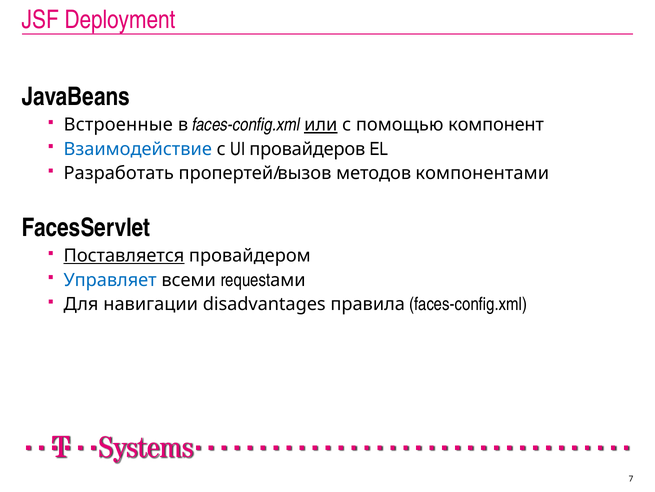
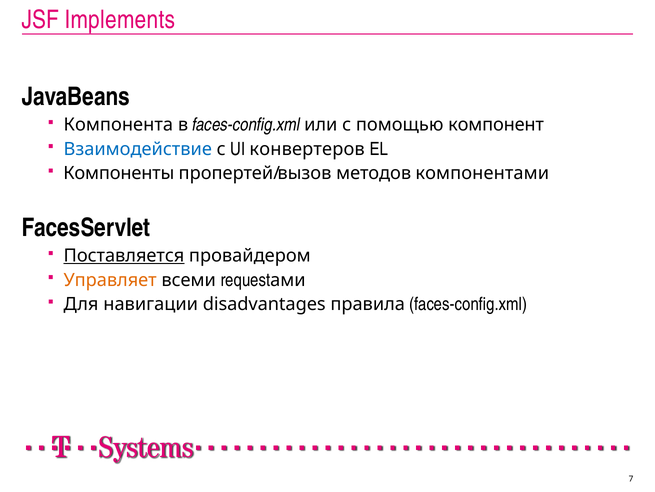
Deployment: Deployment -> Implements (120, 20)
Встроенные: Встроенные -> Компонента (118, 125)
или underline: present -> none (321, 125)
провайдеров: провайдеров -> конвертеров (307, 149)
Разработать: Разработать -> Компоненты (119, 173)
Управляет colour: blue -> orange (110, 280)
